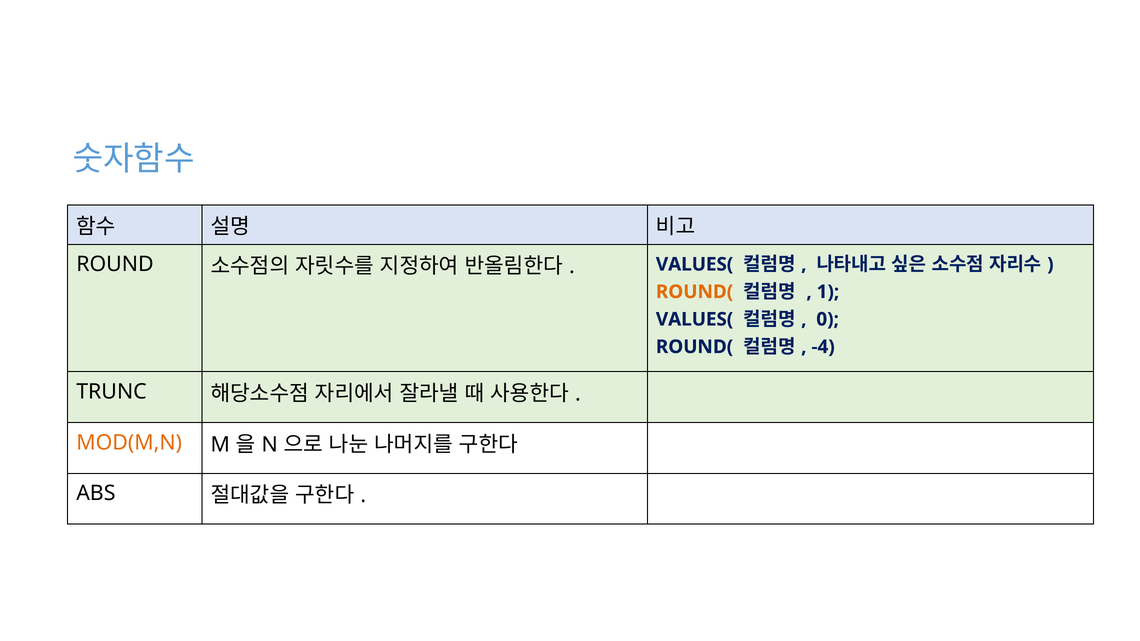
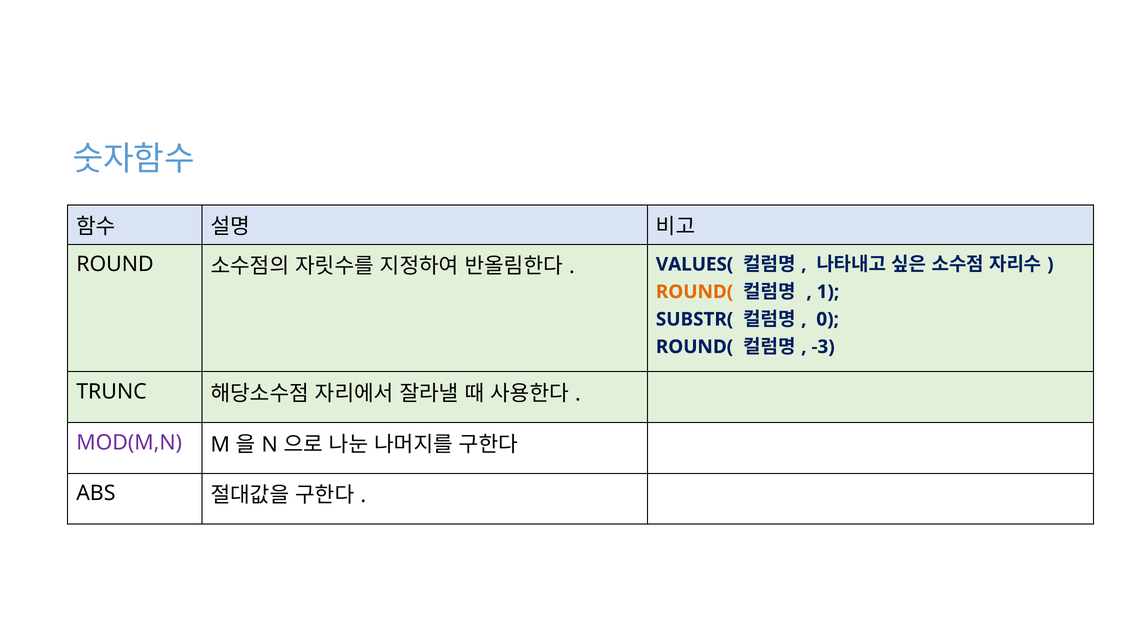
VALUES(: VALUES( -> SUBSTR( (695, 319)
-4: -4 -> -3 (823, 347)
MOD(M,N colour: orange -> purple (129, 443)
